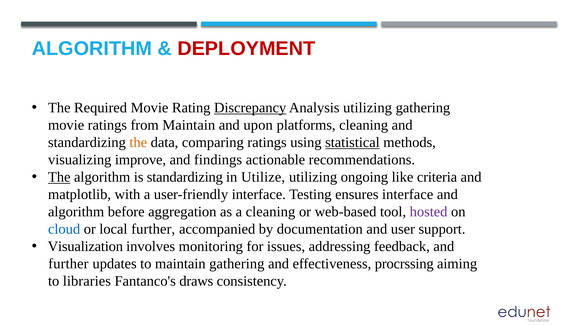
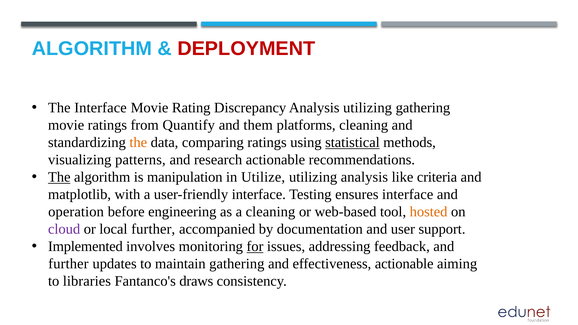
The Required: Required -> Interface (100, 108)
Discrepancy underline: present -> none (250, 108)
from Maintain: Maintain -> Quantify (189, 125)
upon: upon -> them (258, 125)
improve: improve -> patterns (140, 160)
findings: findings -> research (218, 160)
is standardizing: standardizing -> manipulation (185, 177)
utilizing ongoing: ongoing -> analysis (364, 177)
algorithm: algorithm -> operation (76, 212)
aggregation: aggregation -> engineering (182, 212)
hosted colour: purple -> orange (429, 212)
cloud colour: blue -> purple (64, 229)
Visualization: Visualization -> Implemented (85, 247)
for underline: none -> present (255, 247)
effectiveness procrssing: procrssing -> actionable (404, 264)
